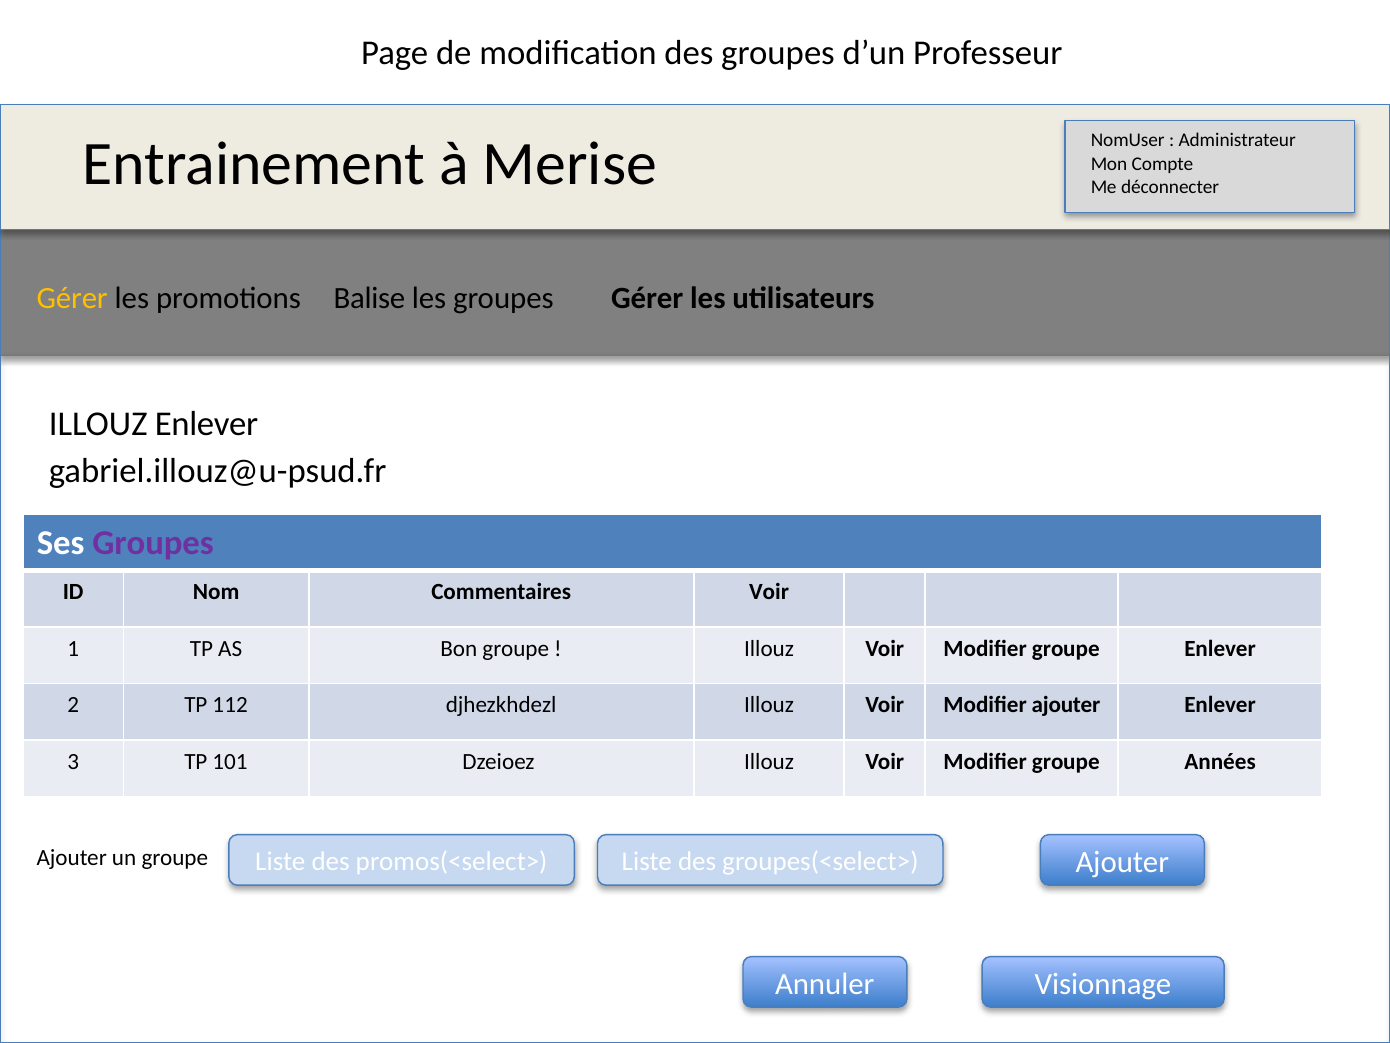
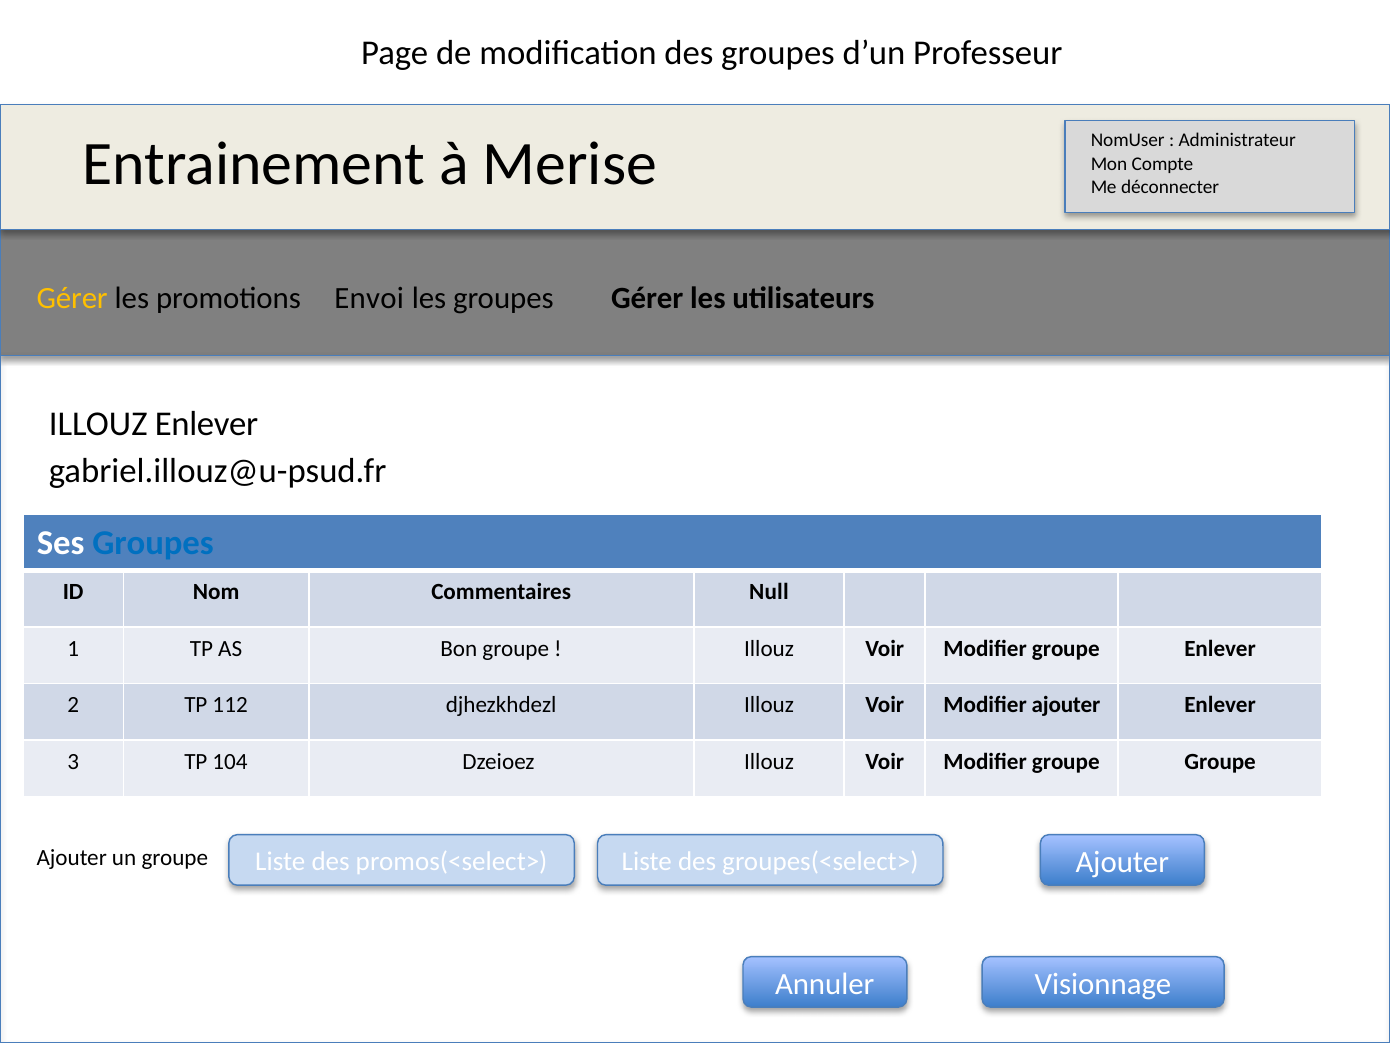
Balise: Balise -> Envoi (369, 298)
Groupes colour: purple -> blue (153, 543)
Commentaires Voir: Voir -> Null (769, 592)
101: 101 -> 104 (230, 761)
groupe Années: Années -> Groupe (1220, 761)
